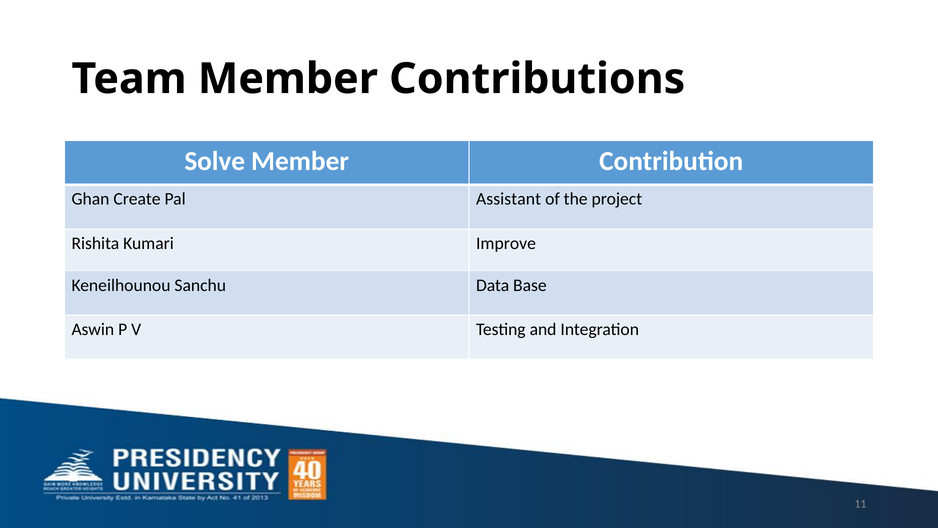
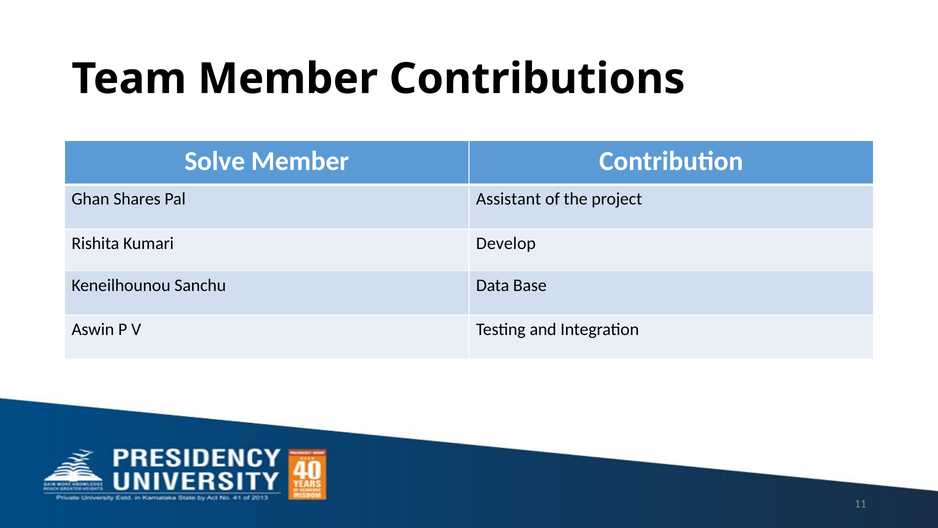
Create: Create -> Shares (137, 199)
Improve: Improve -> Develop (506, 243)
